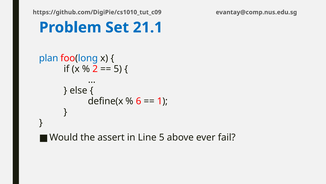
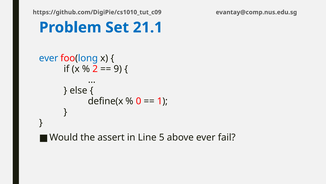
plan: plan -> ever (49, 58)
5: 5 -> 9 (118, 69)
6: 6 -> 0 (139, 101)
